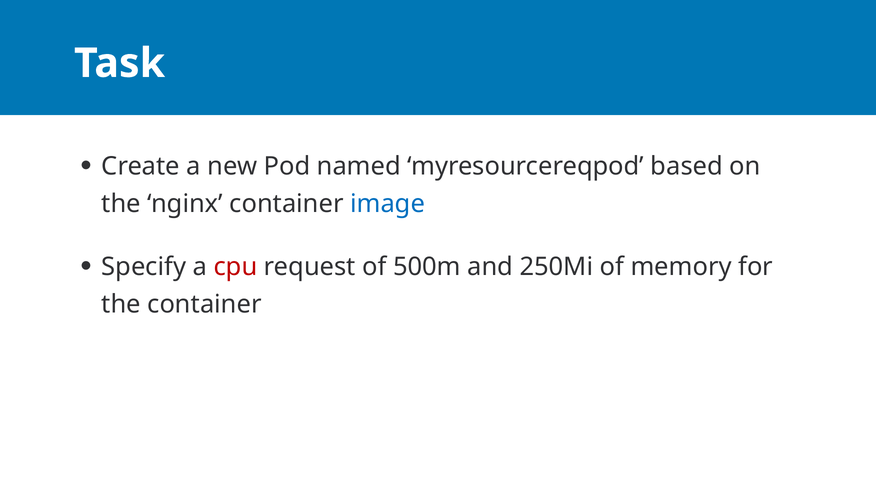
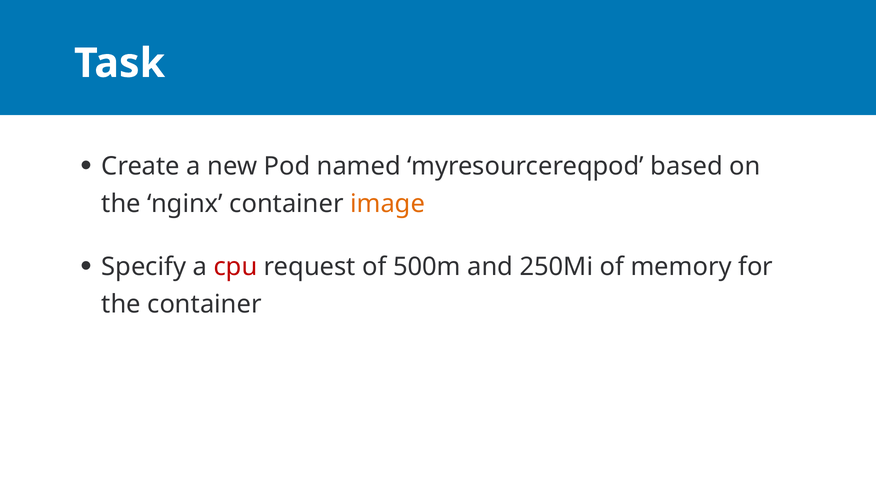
image colour: blue -> orange (388, 204)
